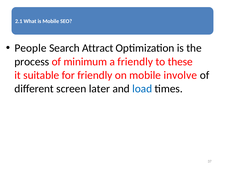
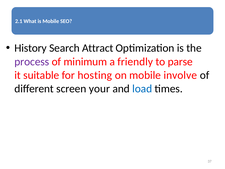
People: People -> History (31, 48)
process colour: black -> purple (32, 62)
these: these -> parse (180, 62)
for friendly: friendly -> hosting (95, 75)
later: later -> your (99, 89)
